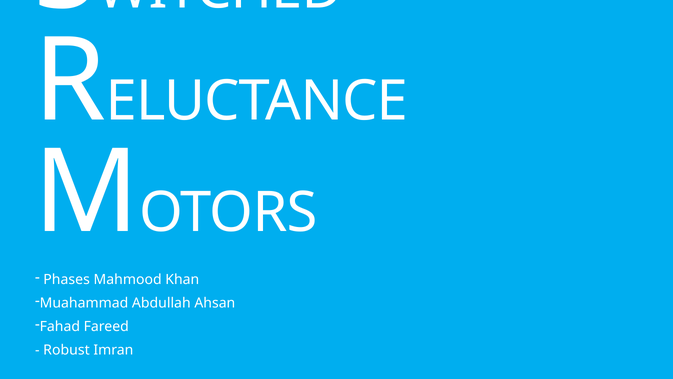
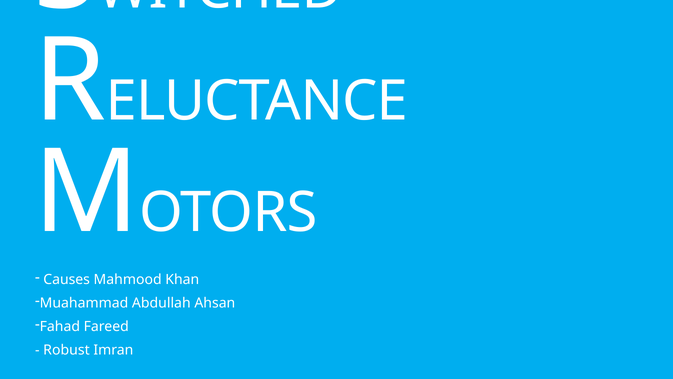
Phases: Phases -> Causes (67, 279)
